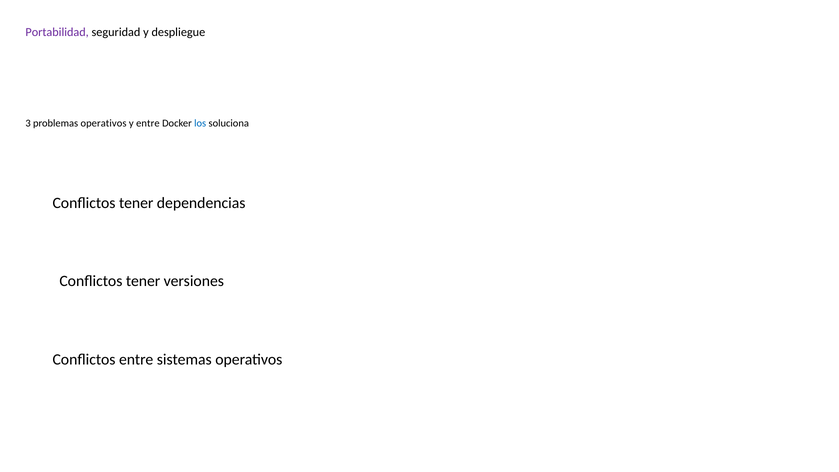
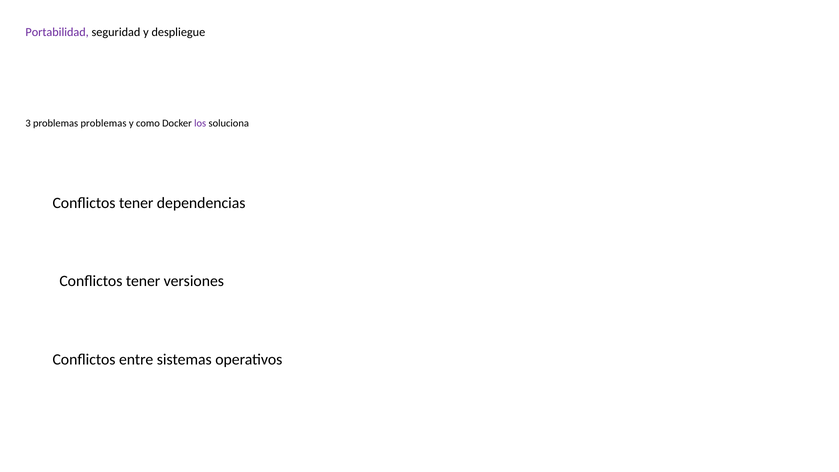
problemas operativos: operativos -> problemas (104, 123)
y entre: entre -> como (148, 123)
los colour: blue -> purple (200, 123)
